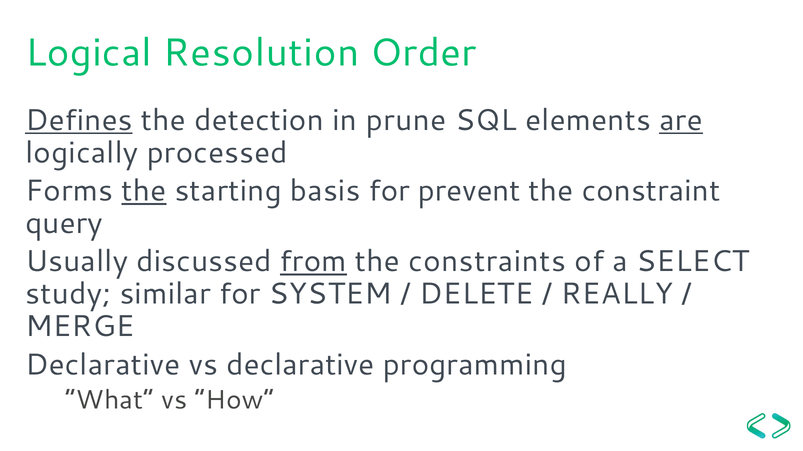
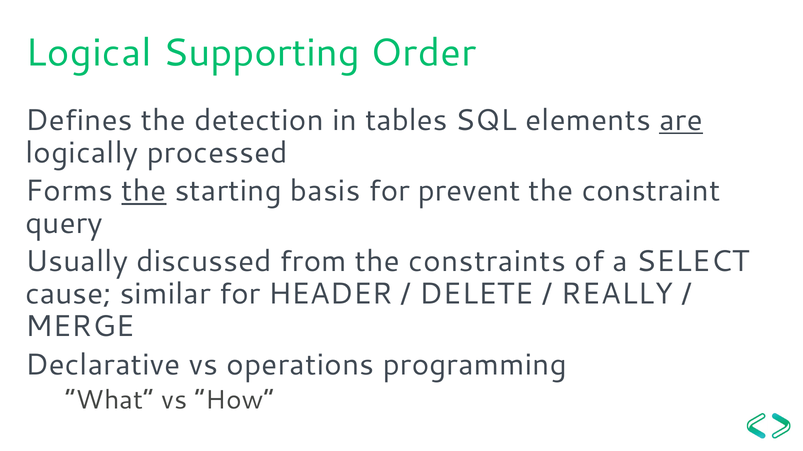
Resolution: Resolution -> Supporting (261, 53)
Defines underline: present -> none (79, 121)
prune: prune -> tables (406, 121)
from underline: present -> none (313, 262)
study: study -> cause (68, 294)
SYSTEM: SYSTEM -> HEADER (331, 294)
vs declarative: declarative -> operations (300, 365)
